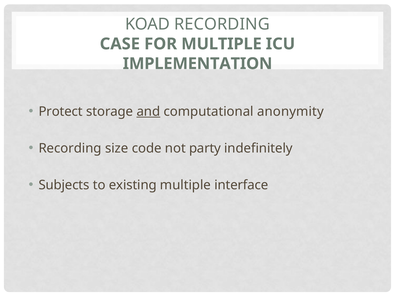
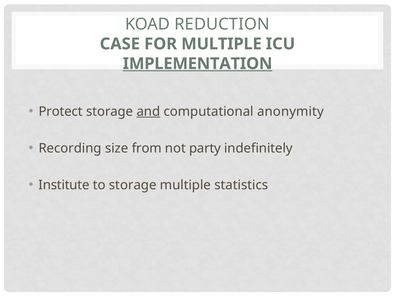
KOAD RECORDING: RECORDING -> REDUCTION (222, 24)
IMPLEMENTATION underline: none -> present (198, 64)
code: code -> from (147, 148)
Subjects: Subjects -> Institute (64, 185)
to existing: existing -> storage (133, 185)
interface: interface -> statistics (241, 185)
